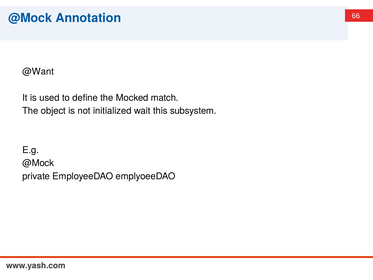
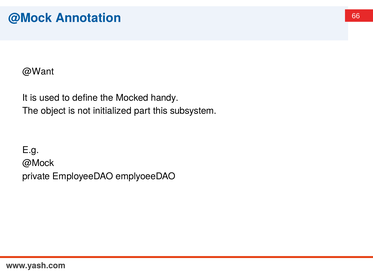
match: match -> handy (165, 98)
wait: wait -> part (142, 111)
